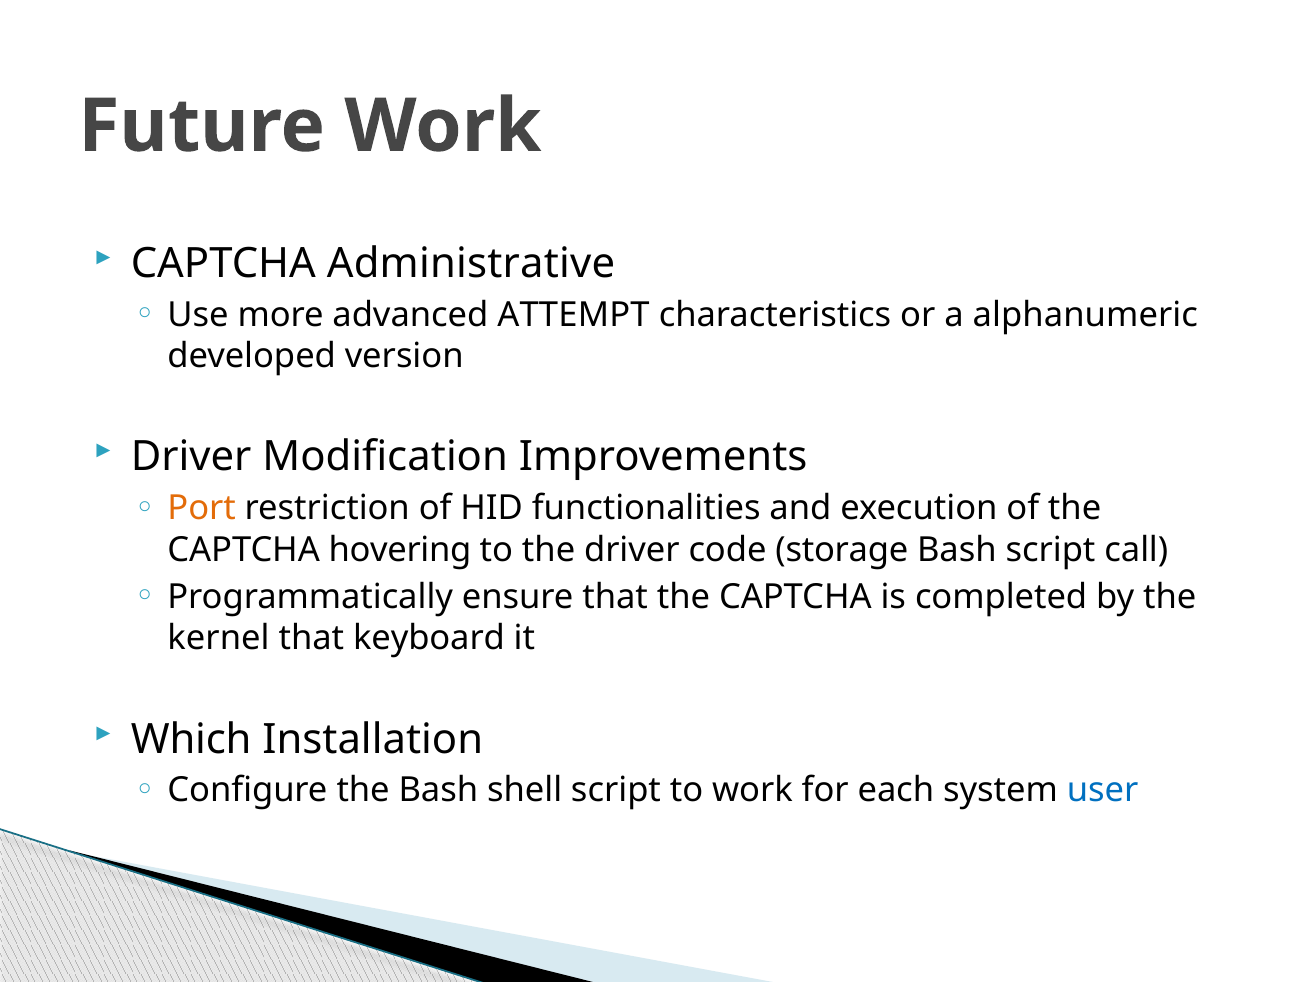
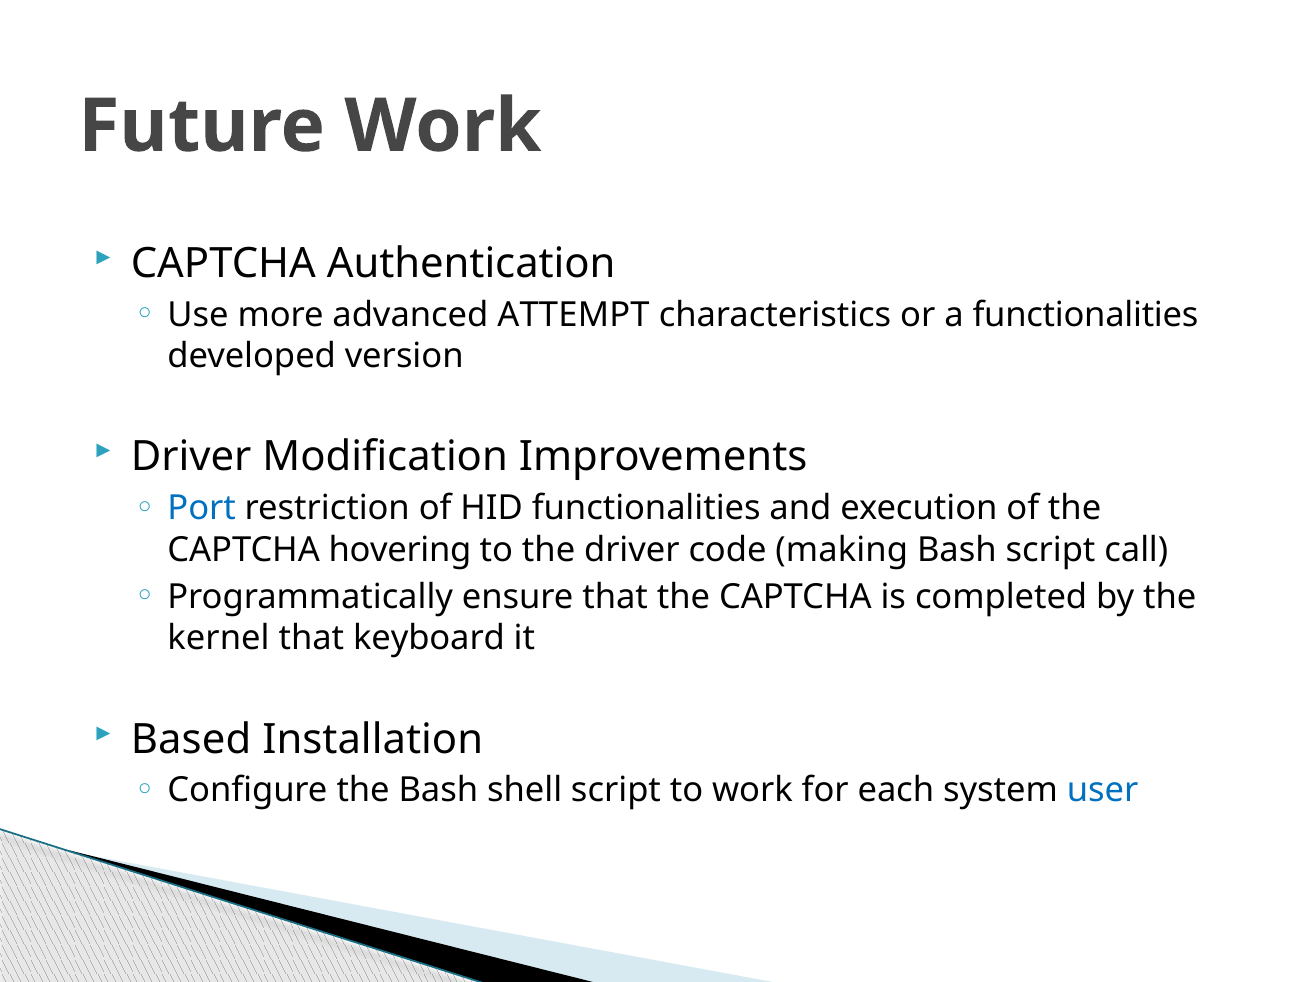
Administrative: Administrative -> Authentication (471, 264)
a alphanumeric: alphanumeric -> functionalities (1085, 315)
Port colour: orange -> blue (202, 509)
storage: storage -> making (842, 550)
Which: Which -> Based (191, 740)
